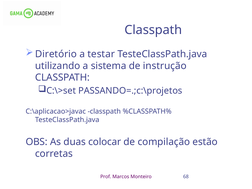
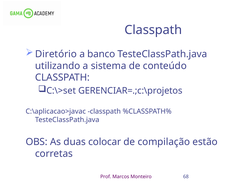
testar: testar -> banco (101, 54)
instrução: instrução -> conteúdo (165, 66)
PASSANDO=.;c:\projetos: PASSANDO=.;c:\projetos -> GERENCIAR=.;c:\projetos (130, 91)
